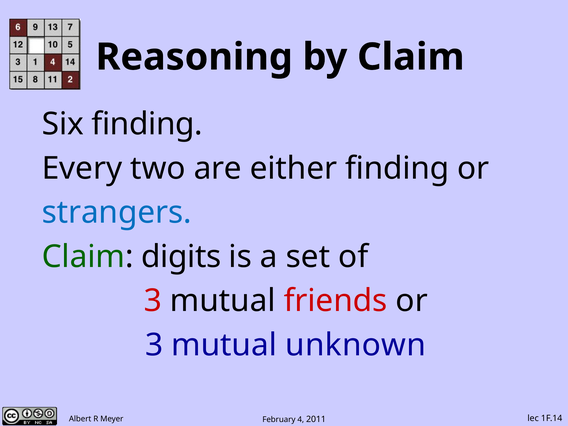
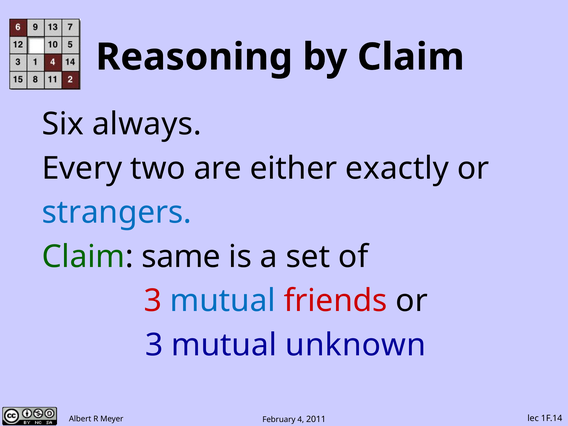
Six finding: finding -> always (147, 124)
either finding: finding -> exactly (397, 168)
digits: digits -> same (181, 257)
mutual colour: black -> blue (223, 301)
